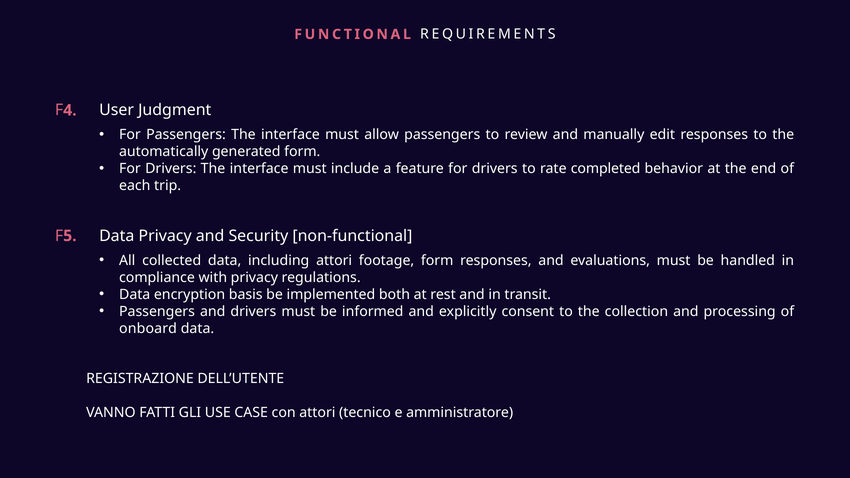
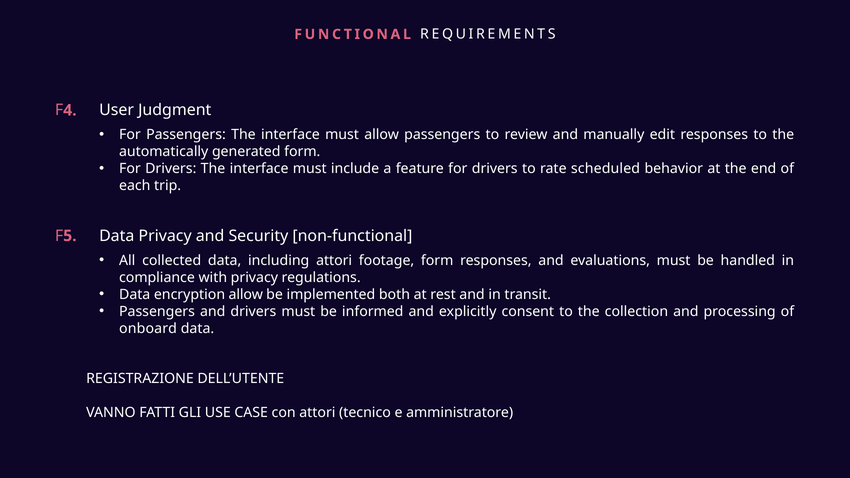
completed: completed -> scheduled (605, 169)
encryption basis: basis -> allow (246, 294)
